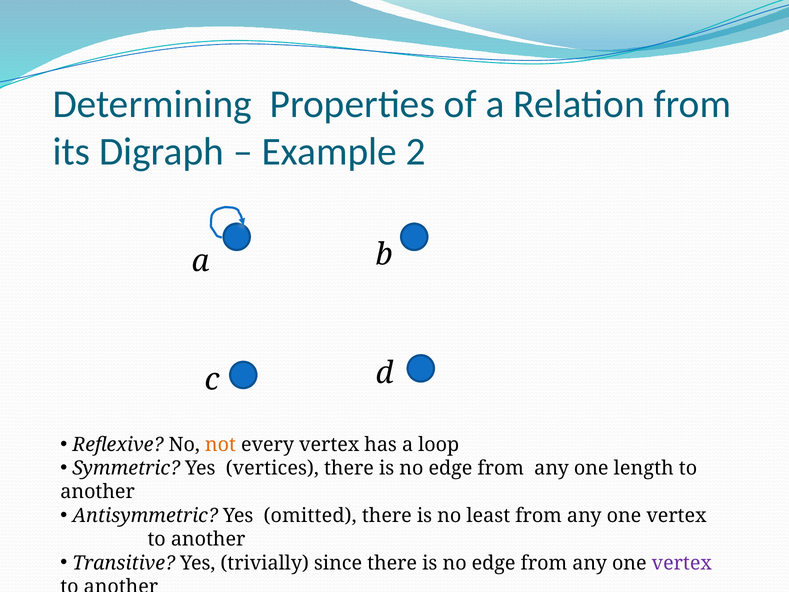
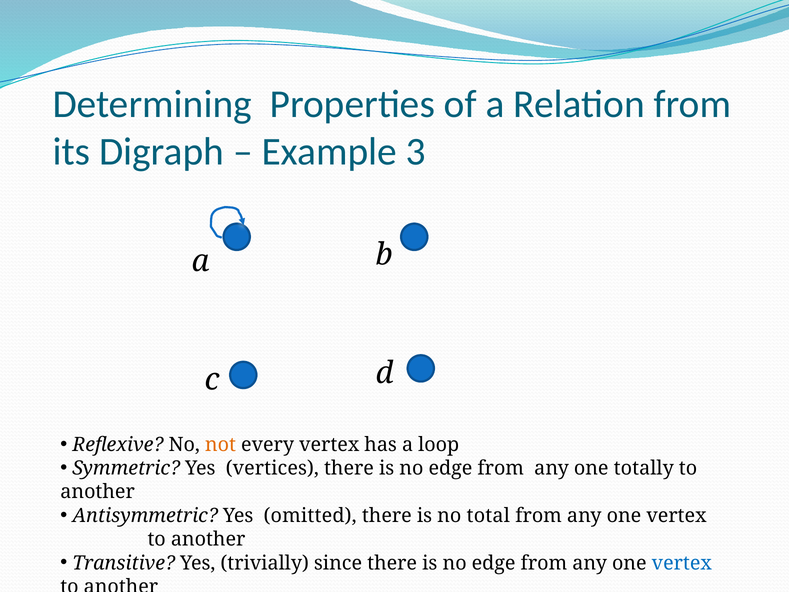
2: 2 -> 3 (416, 152)
length: length -> totally (644, 468)
least: least -> total (488, 515)
vertex colour: purple -> blue (682, 563)
